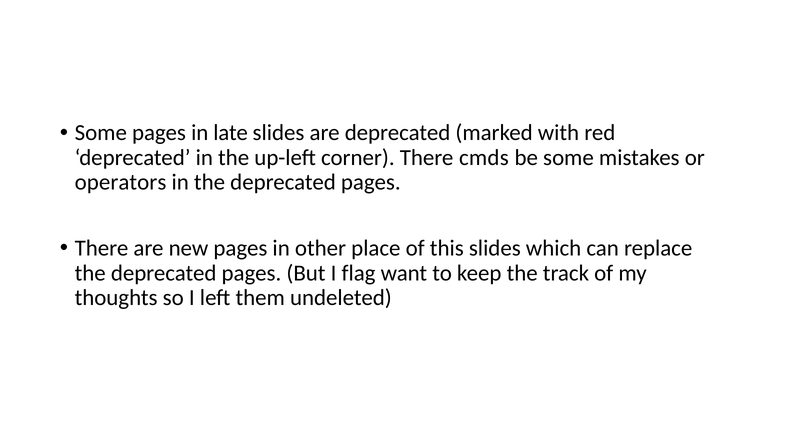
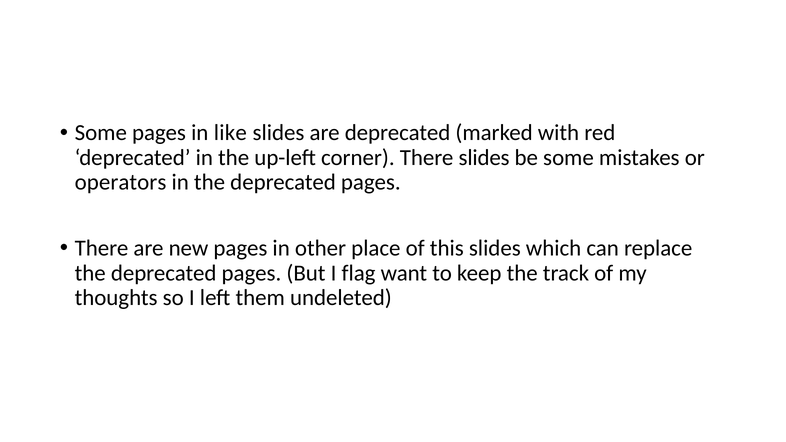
late: late -> like (230, 133)
There cmds: cmds -> slides (484, 158)
